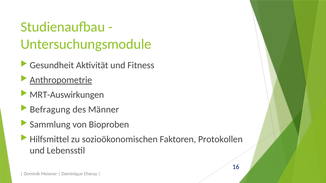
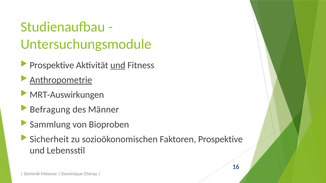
Gesundheit: Gesundheit -> Prospektive (52, 65)
und underline: none -> present (118, 65)
Hilfsmittel: Hilfsmittel -> Sicherheit (49, 139)
Faktoren Protokollen: Protokollen -> Prospektive (220, 139)
